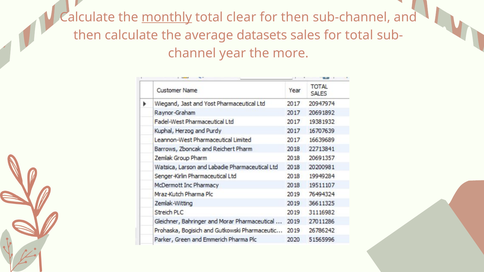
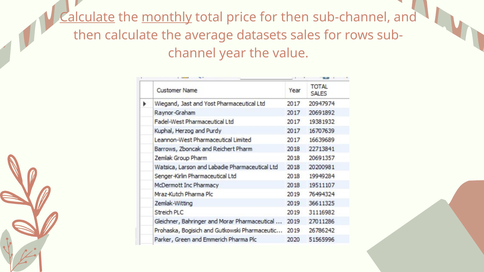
Calculate underline: none -> present (87, 17)
clear: clear -> price (241, 17)
for total: total -> rows (359, 35)
more: more -> value (291, 53)
